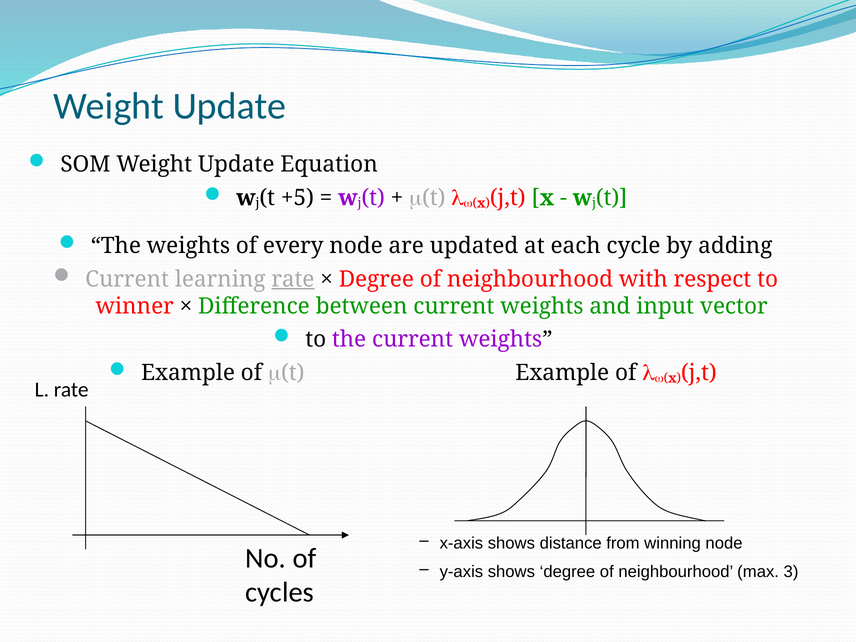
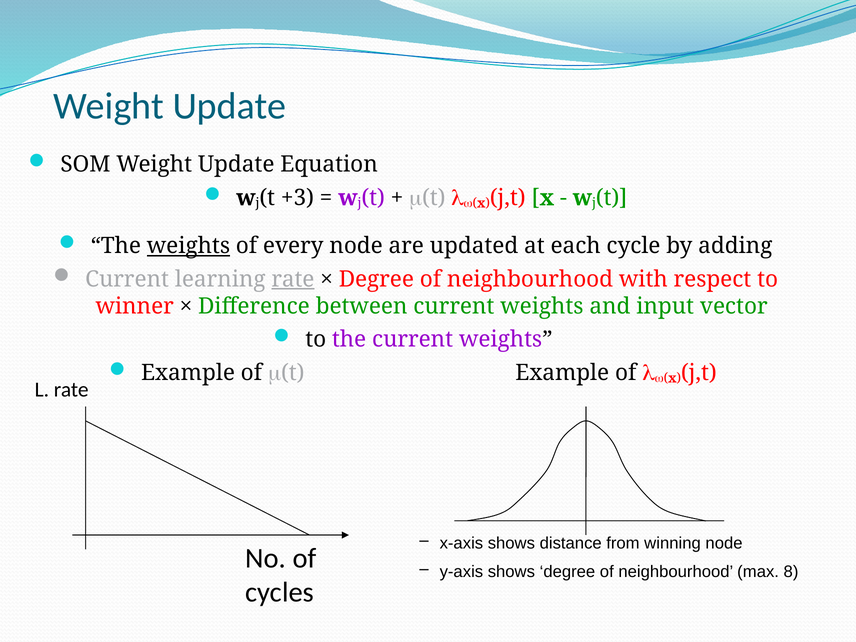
+5: +5 -> +3 (297, 198)
weights underline: none -> present (188, 246)
3: 3 -> 8 (791, 572)
